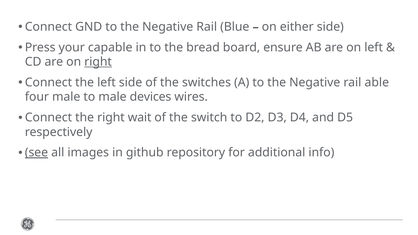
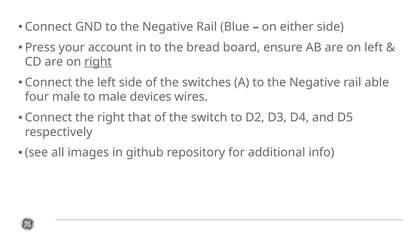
capable: capable -> account (110, 47)
wait: wait -> that (140, 118)
see underline: present -> none (36, 153)
